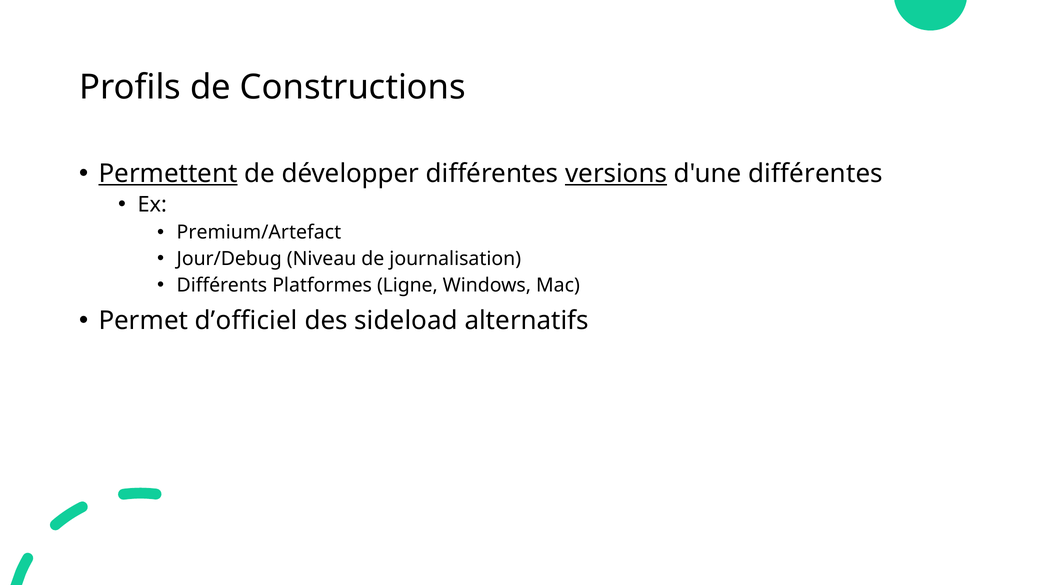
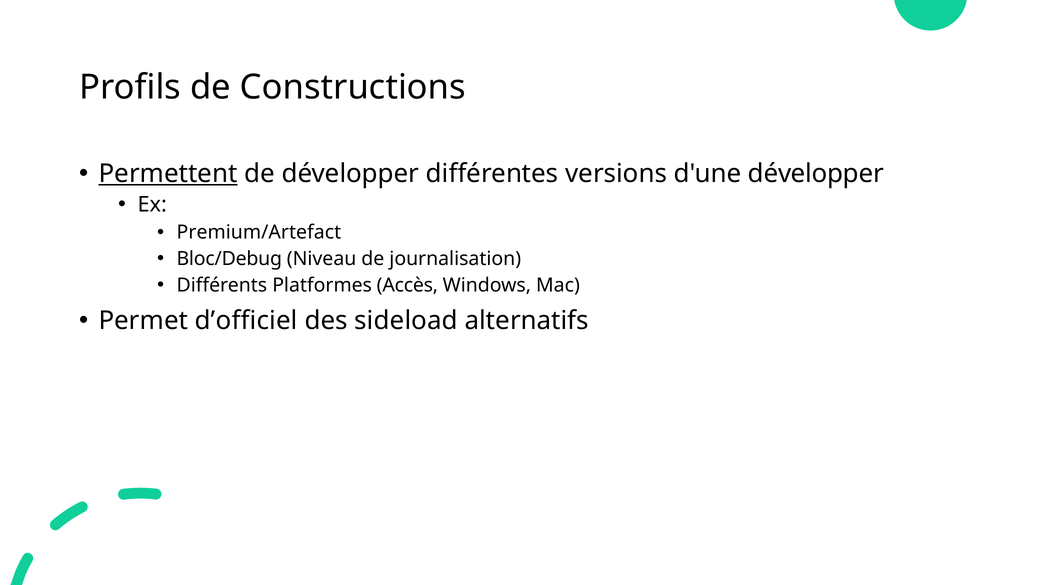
versions underline: present -> none (616, 173)
d'une différentes: différentes -> développer (816, 173)
Jour/Debug: Jour/Debug -> Bloc/Debug (229, 259)
Ligne: Ligne -> Accès (407, 285)
